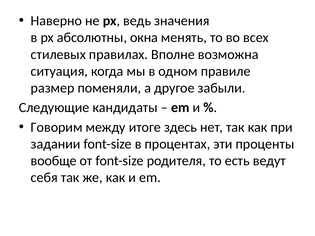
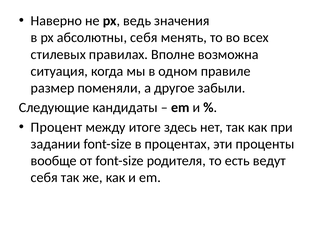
абсолютны окна: окна -> себя (144, 38)
Говорим: Говорим -> Процент (57, 127)
